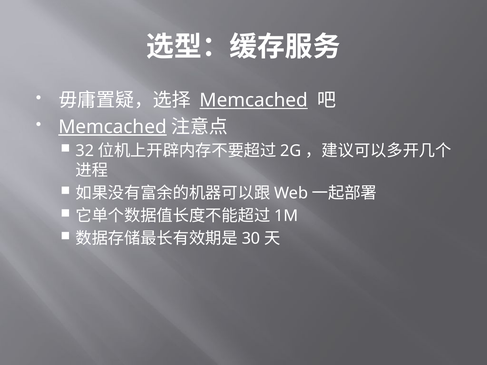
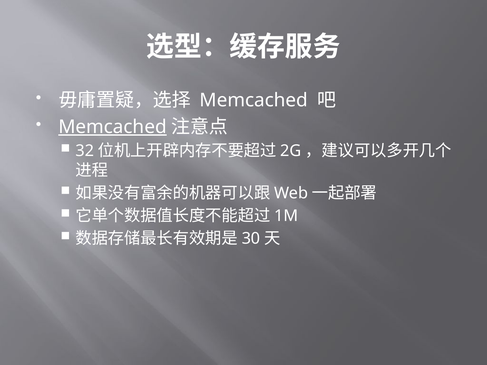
Memcached underline: present -> none (254, 100)
